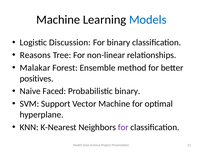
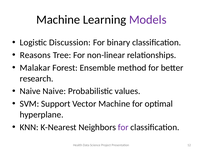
Models colour: blue -> purple (148, 20)
positives: positives -> research (37, 79)
Naive Faced: Faced -> Naive (54, 91)
Probabilistic binary: binary -> values (128, 91)
